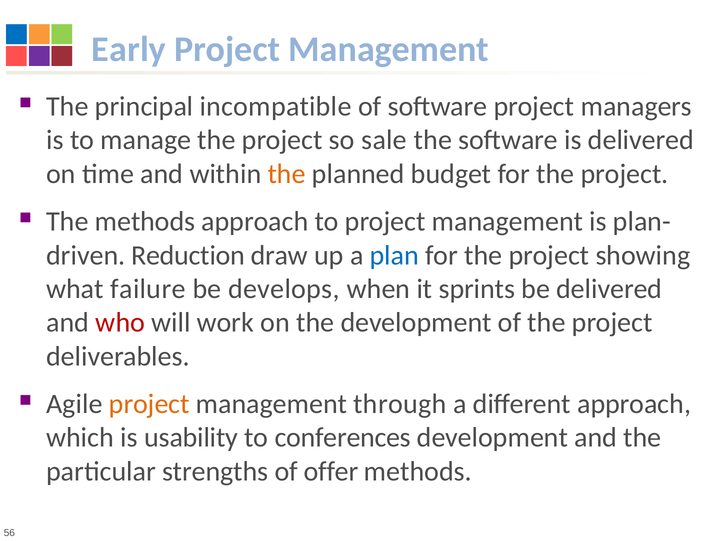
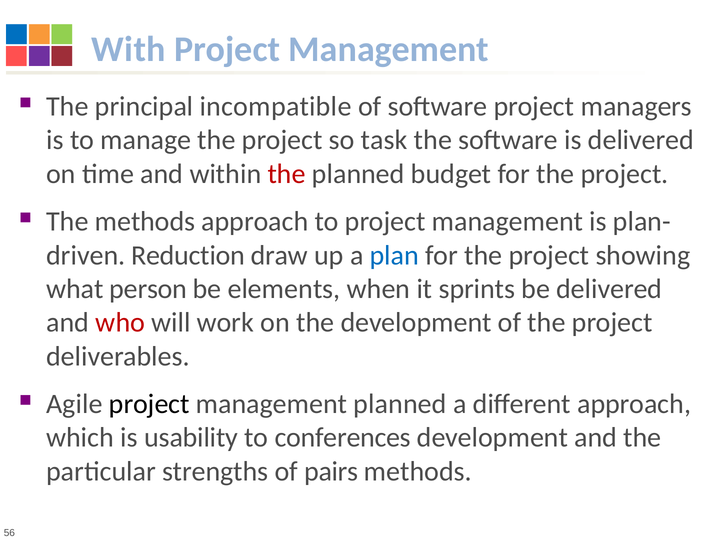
Early: Early -> With (129, 49)
sale: sale -> task (384, 140)
the colour: orange -> red (287, 174)
failure: failure -> person (148, 289)
develops: develops -> elements (284, 289)
project colour: orange -> black (149, 404)
management through: through -> planned (400, 404)
offer: offer -> pairs (331, 472)
